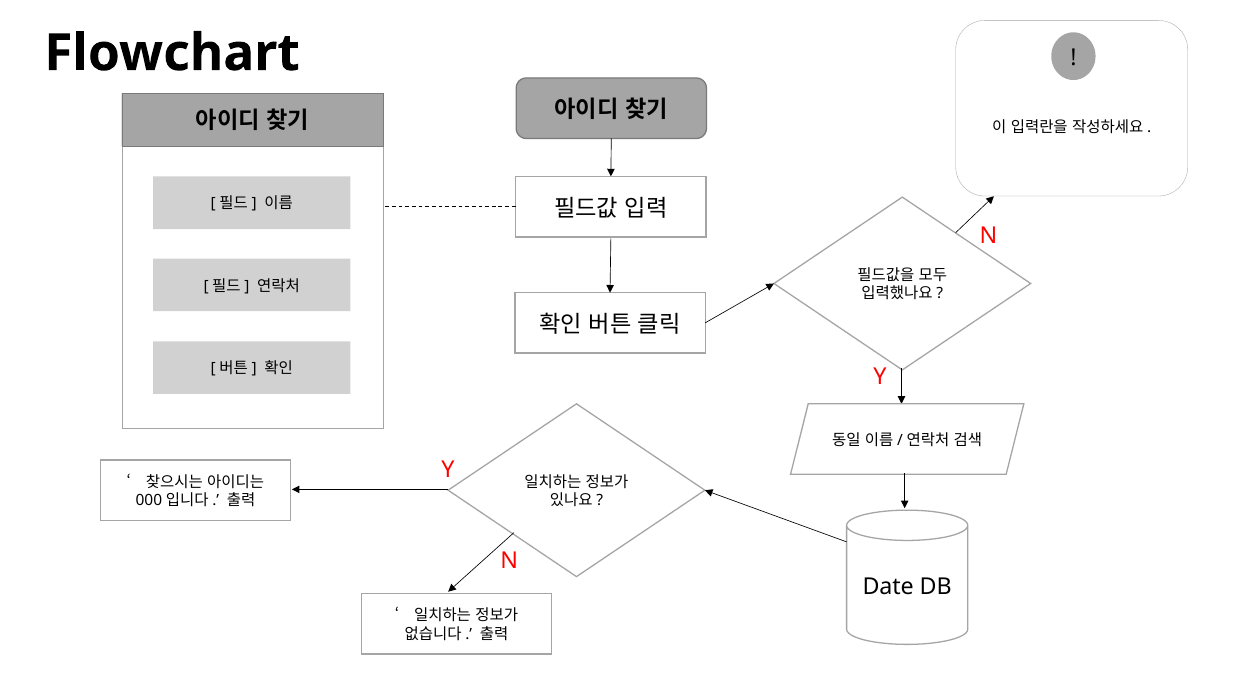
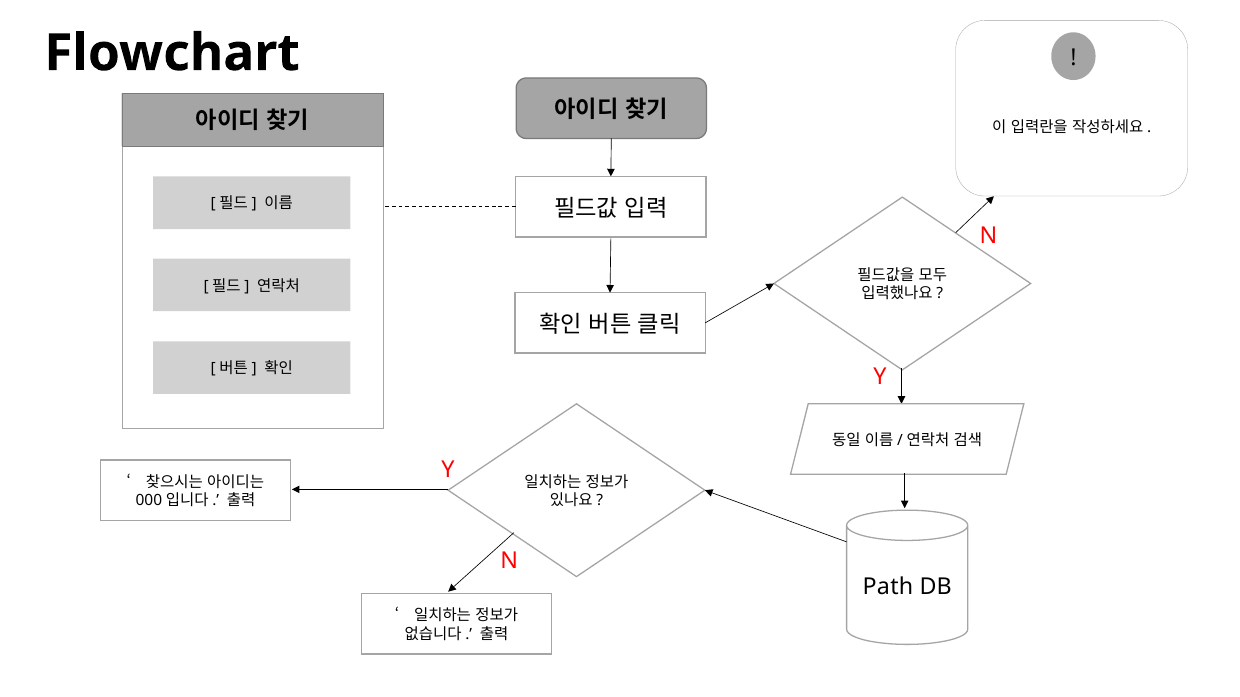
Date: Date -> Path (888, 587)
